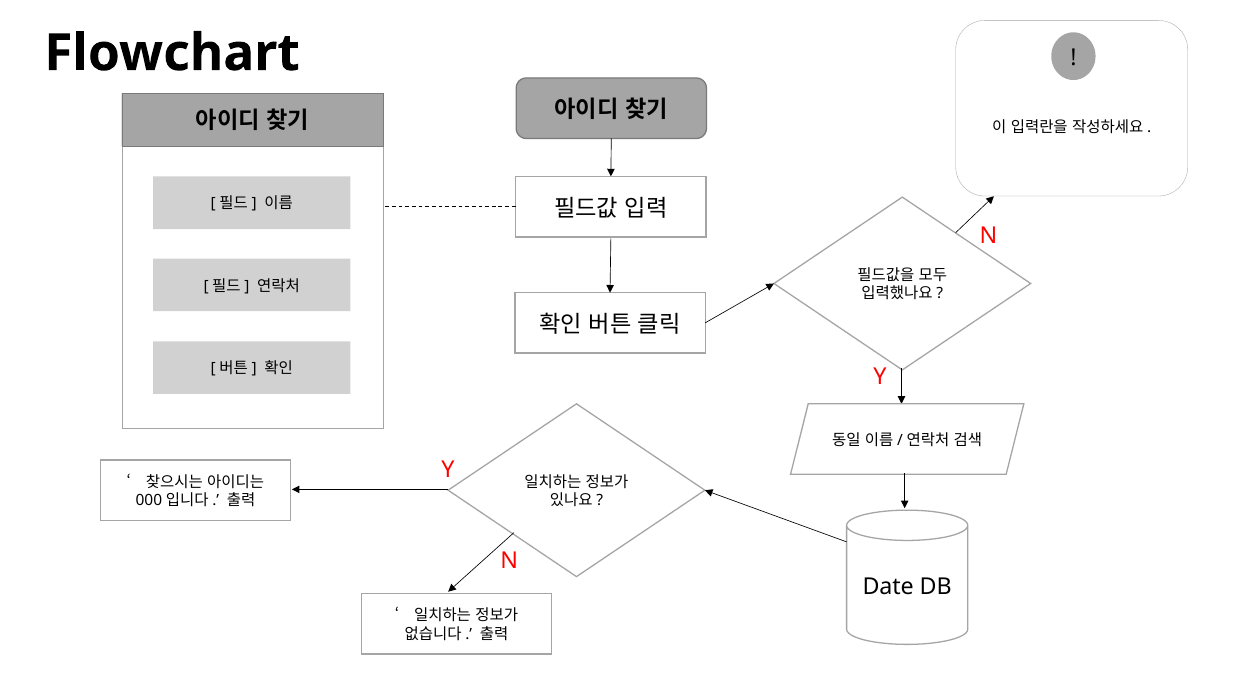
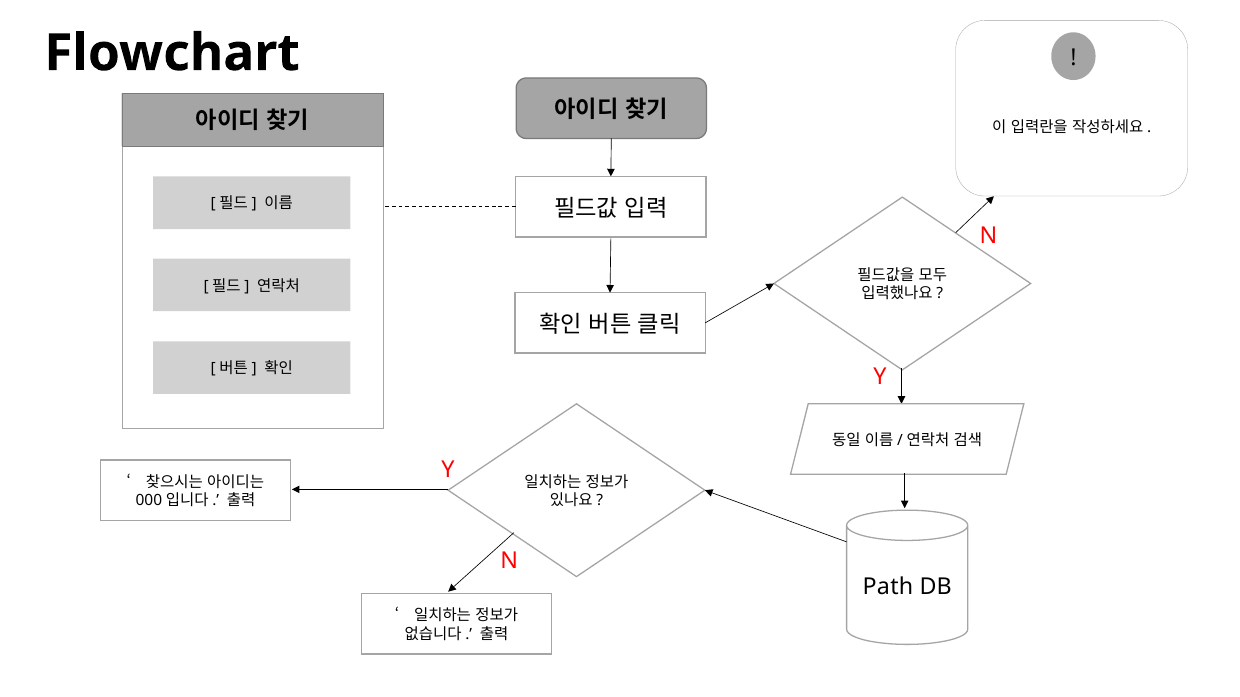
Date: Date -> Path (888, 587)
